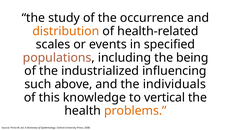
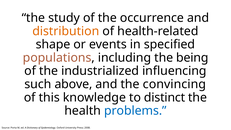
scales: scales -> shape (53, 44)
individuals: individuals -> convincing (174, 84)
vertical: vertical -> distinct (165, 97)
problems colour: orange -> blue (135, 111)
